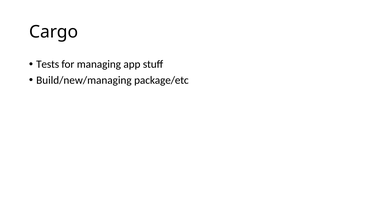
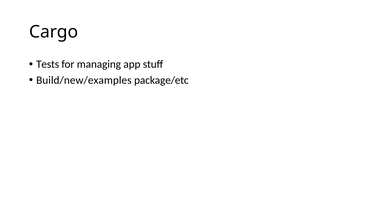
Build/new/managing: Build/new/managing -> Build/new/examples (84, 80)
